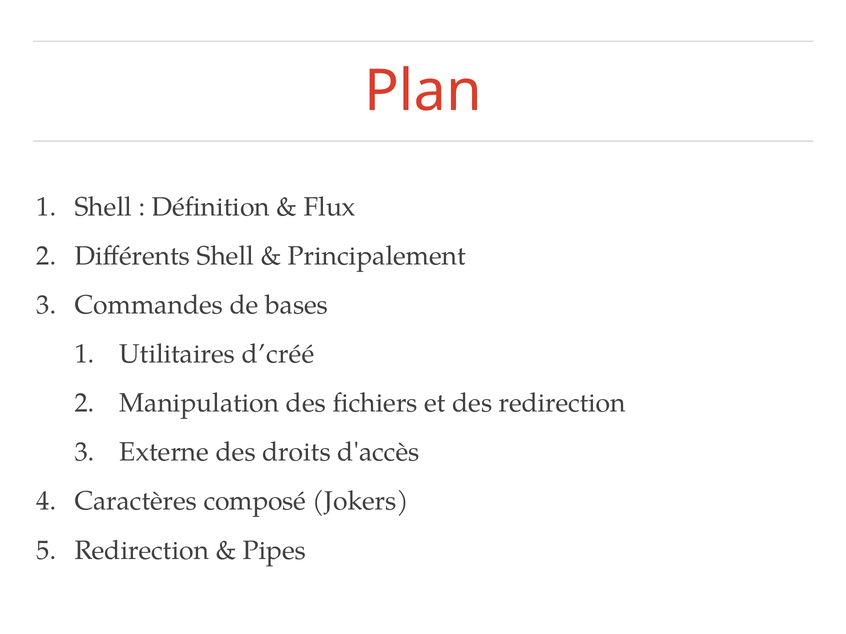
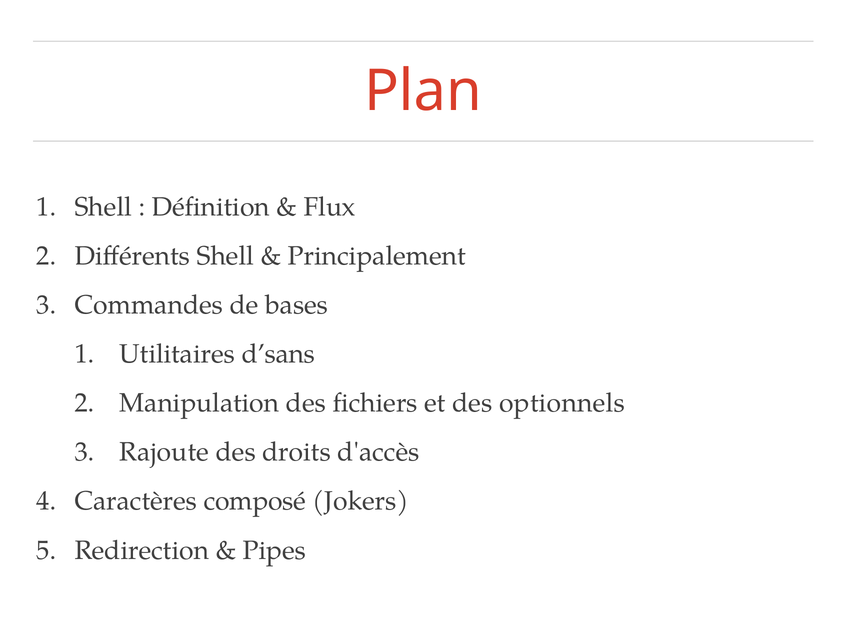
d’créé: d’créé -> d’sans (278, 354)
des redirection: redirection -> optionnels (562, 403)
Externe: Externe -> Rajoute (164, 453)
